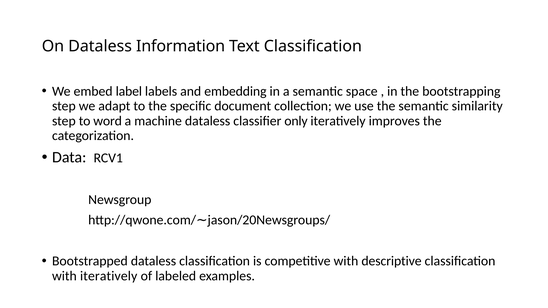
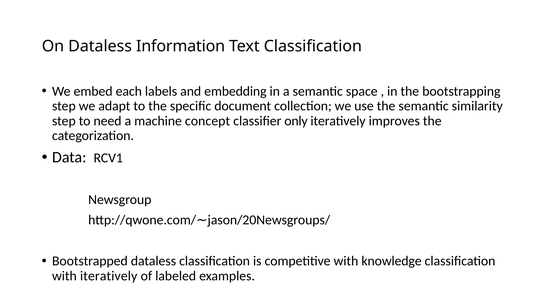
label: label -> each (129, 91)
word: word -> need (108, 121)
machine dataless: dataless -> concept (208, 121)
descriptive: descriptive -> knowledge (392, 261)
